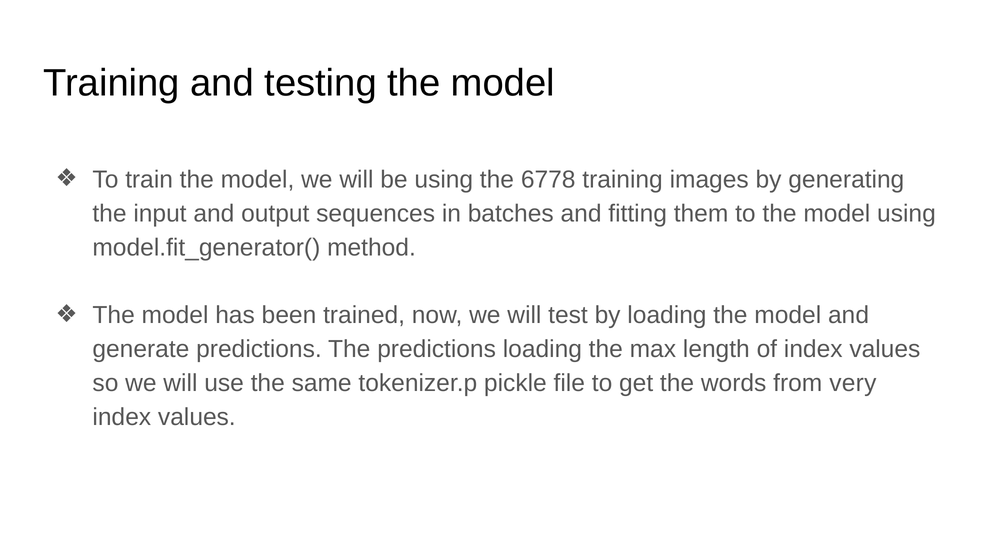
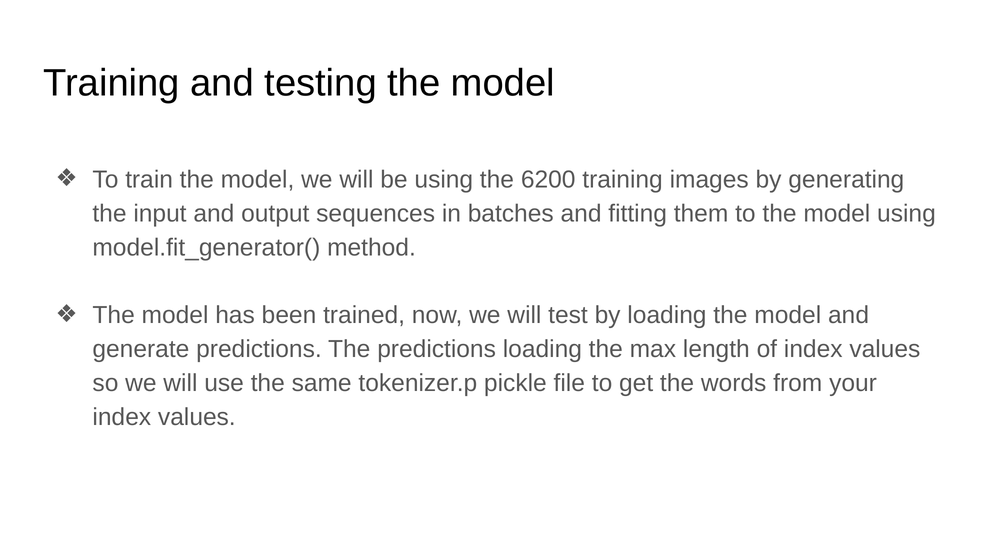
6778: 6778 -> 6200 (548, 180)
very: very -> your (853, 383)
